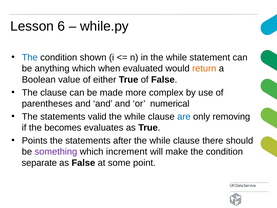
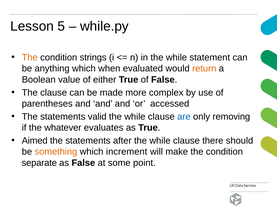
6: 6 -> 5 (61, 26)
The colour: blue -> orange (30, 57)
shown: shown -> strings (93, 57)
numerical: numerical -> accessed (170, 104)
becomes: becomes -> whatever (63, 128)
Points: Points -> Aimed (35, 140)
something colour: purple -> orange (56, 152)
